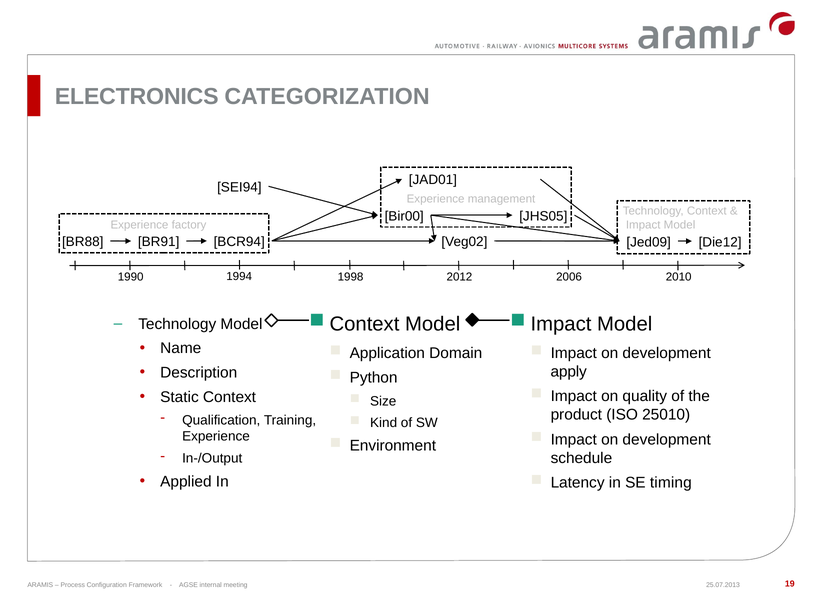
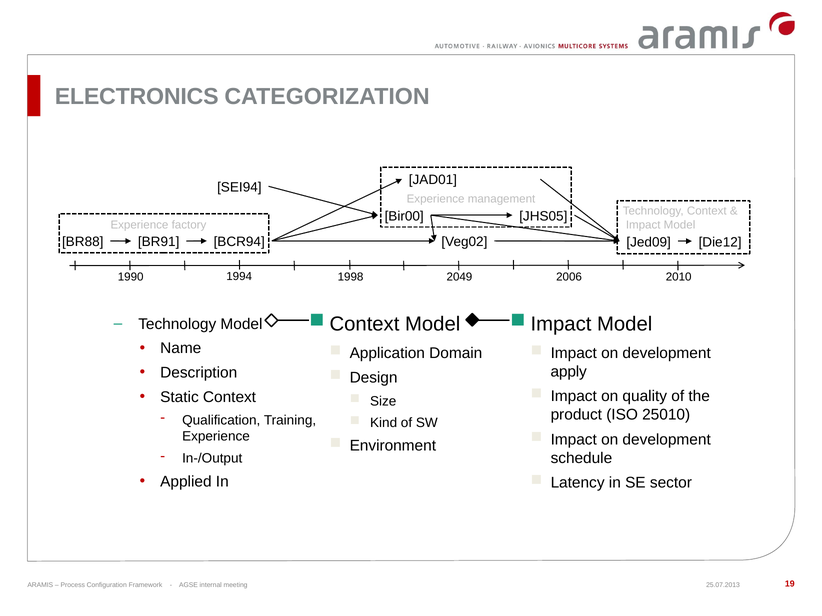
2012: 2012 -> 2049 (459, 277)
Python: Python -> Design (374, 378)
timing: timing -> sector (671, 483)
